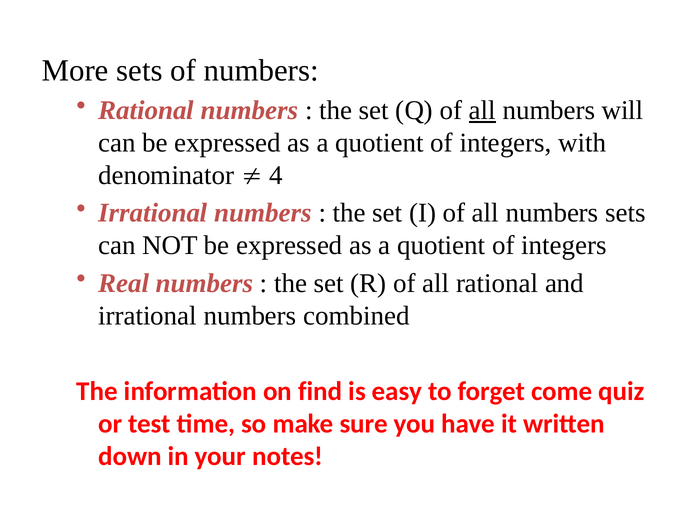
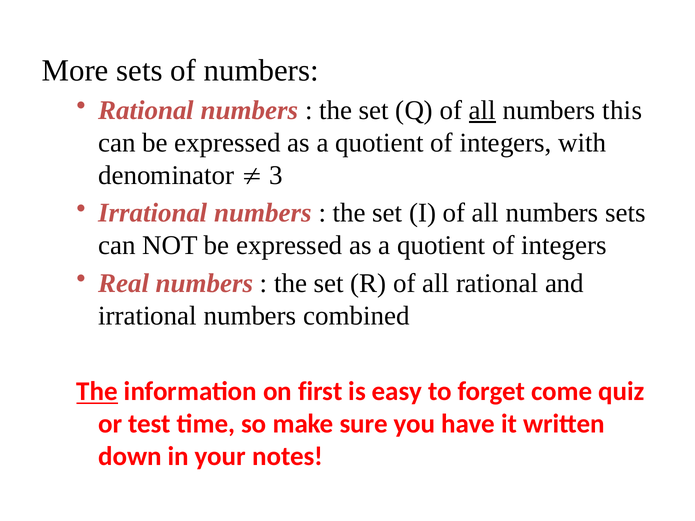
will: will -> this (622, 110)
4: 4 -> 3 (276, 175)
The underline: none -> present (97, 392)
find: find -> first (320, 392)
